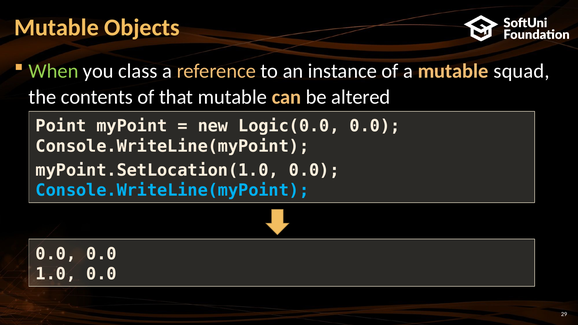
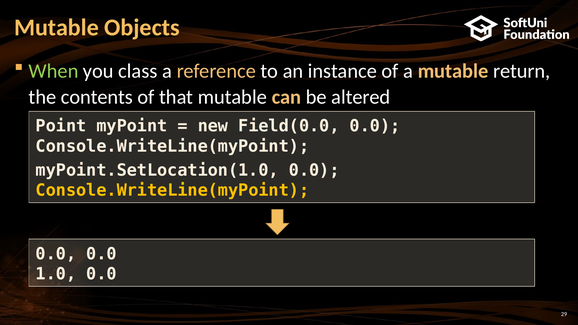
squad: squad -> return (522, 71)
Logic(0.0: Logic(0.0 -> Field(0.0 (289, 126)
Console.WriteLine(myPoint colour: light blue -> yellow (172, 191)
